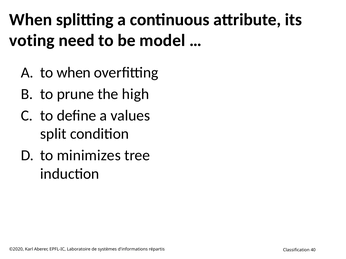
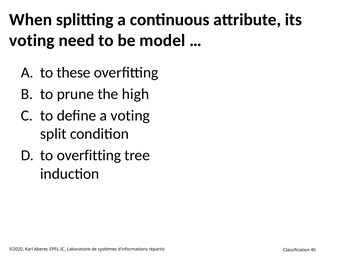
to when: when -> these (74, 73)
a values: values -> voting (130, 116)
to minimizes: minimizes -> overfitting (89, 156)
